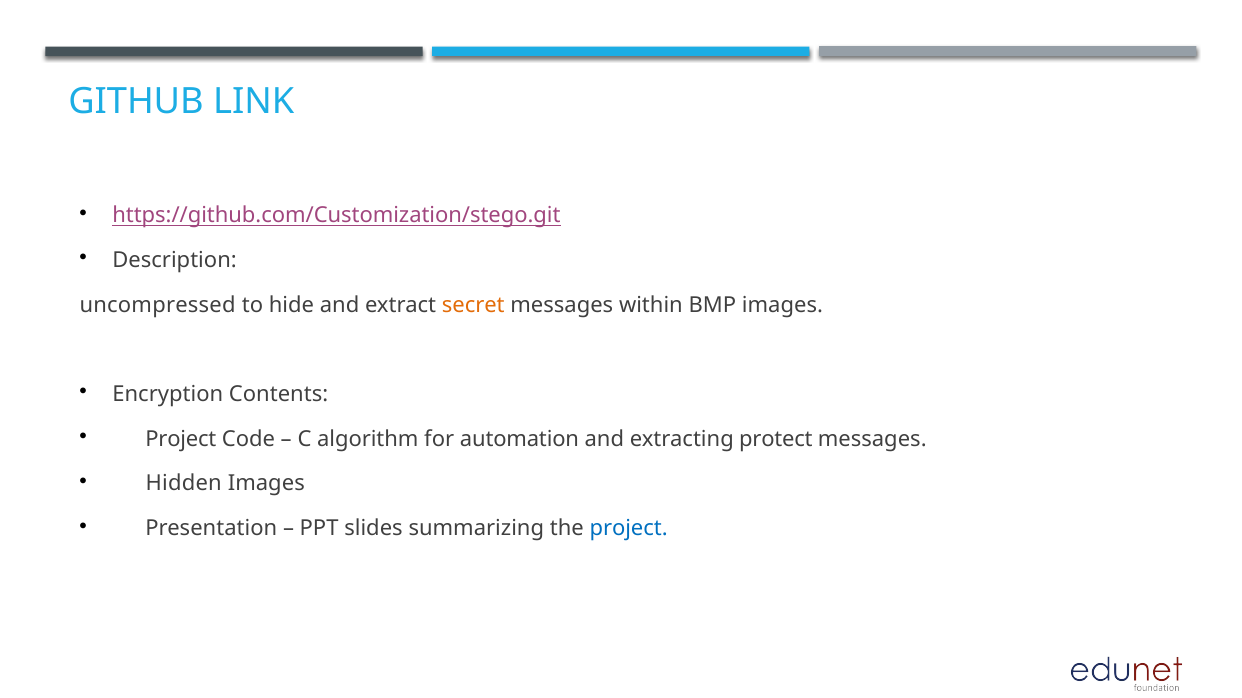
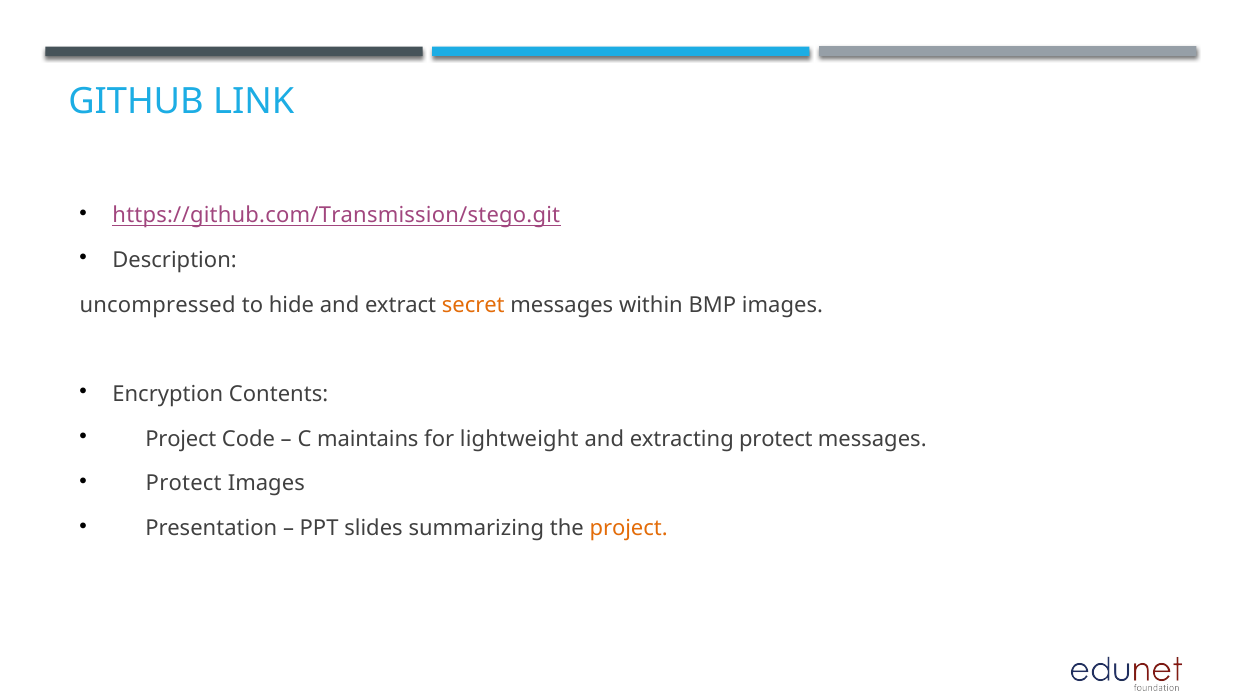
https://github.com/Customization/stego.git: https://github.com/Customization/stego.git -> https://github.com/Transmission/stego.git (336, 216)
algorithm: algorithm -> maintains (368, 439)
automation: automation -> lightweight (519, 439)
Hidden: Hidden -> Protect (184, 484)
project colour: blue -> orange (629, 529)
